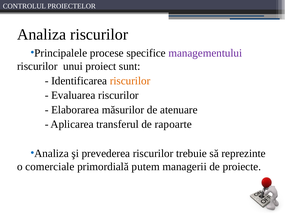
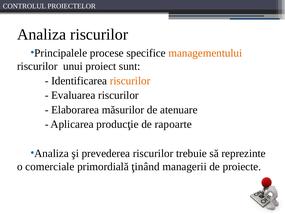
managementului colour: purple -> orange (205, 53)
transferul: transferul -> producţie (117, 124)
putem: putem -> ţinând (146, 166)
